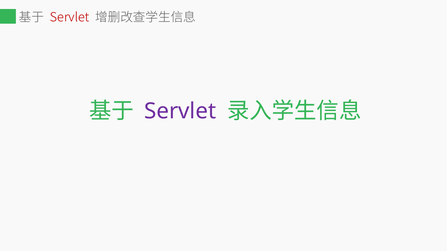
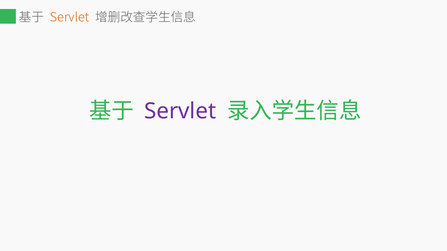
Servlet colour: red -> orange (70, 17)
